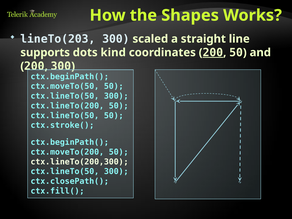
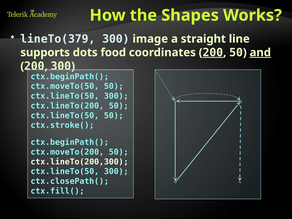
lineTo(203: lineTo(203 -> lineTo(379 (58, 39)
scaled: scaled -> image (150, 39)
kind: kind -> food (113, 52)
and underline: none -> present (260, 52)
